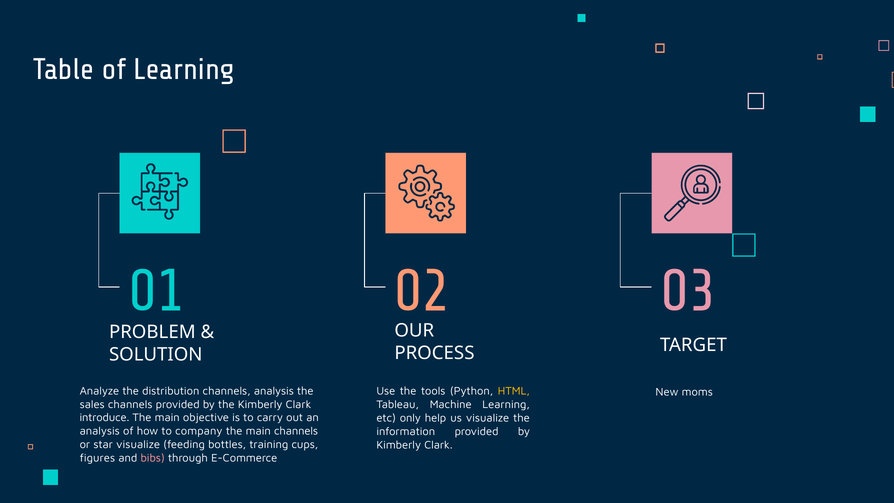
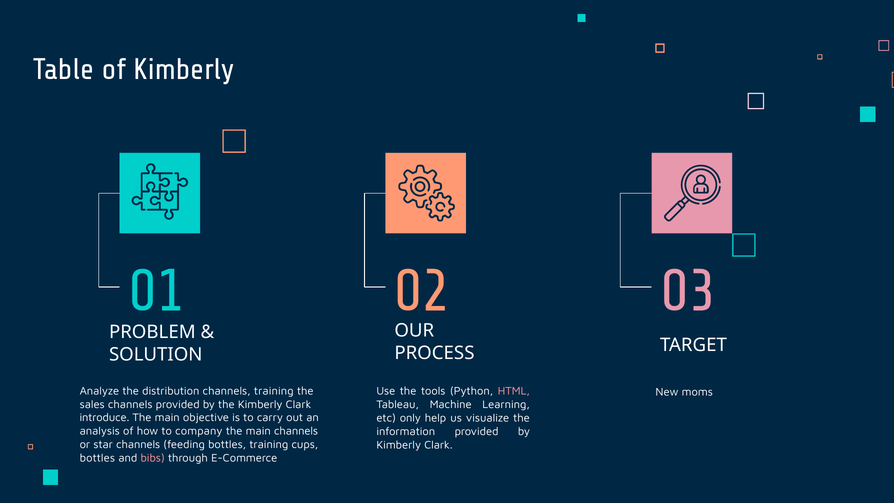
of Learning: Learning -> Kimberly (184, 69)
channels analysis: analysis -> training (274, 391)
HTML colour: yellow -> pink (514, 391)
star visualize: visualize -> channels (138, 444)
figures: figures -> bottles (97, 458)
